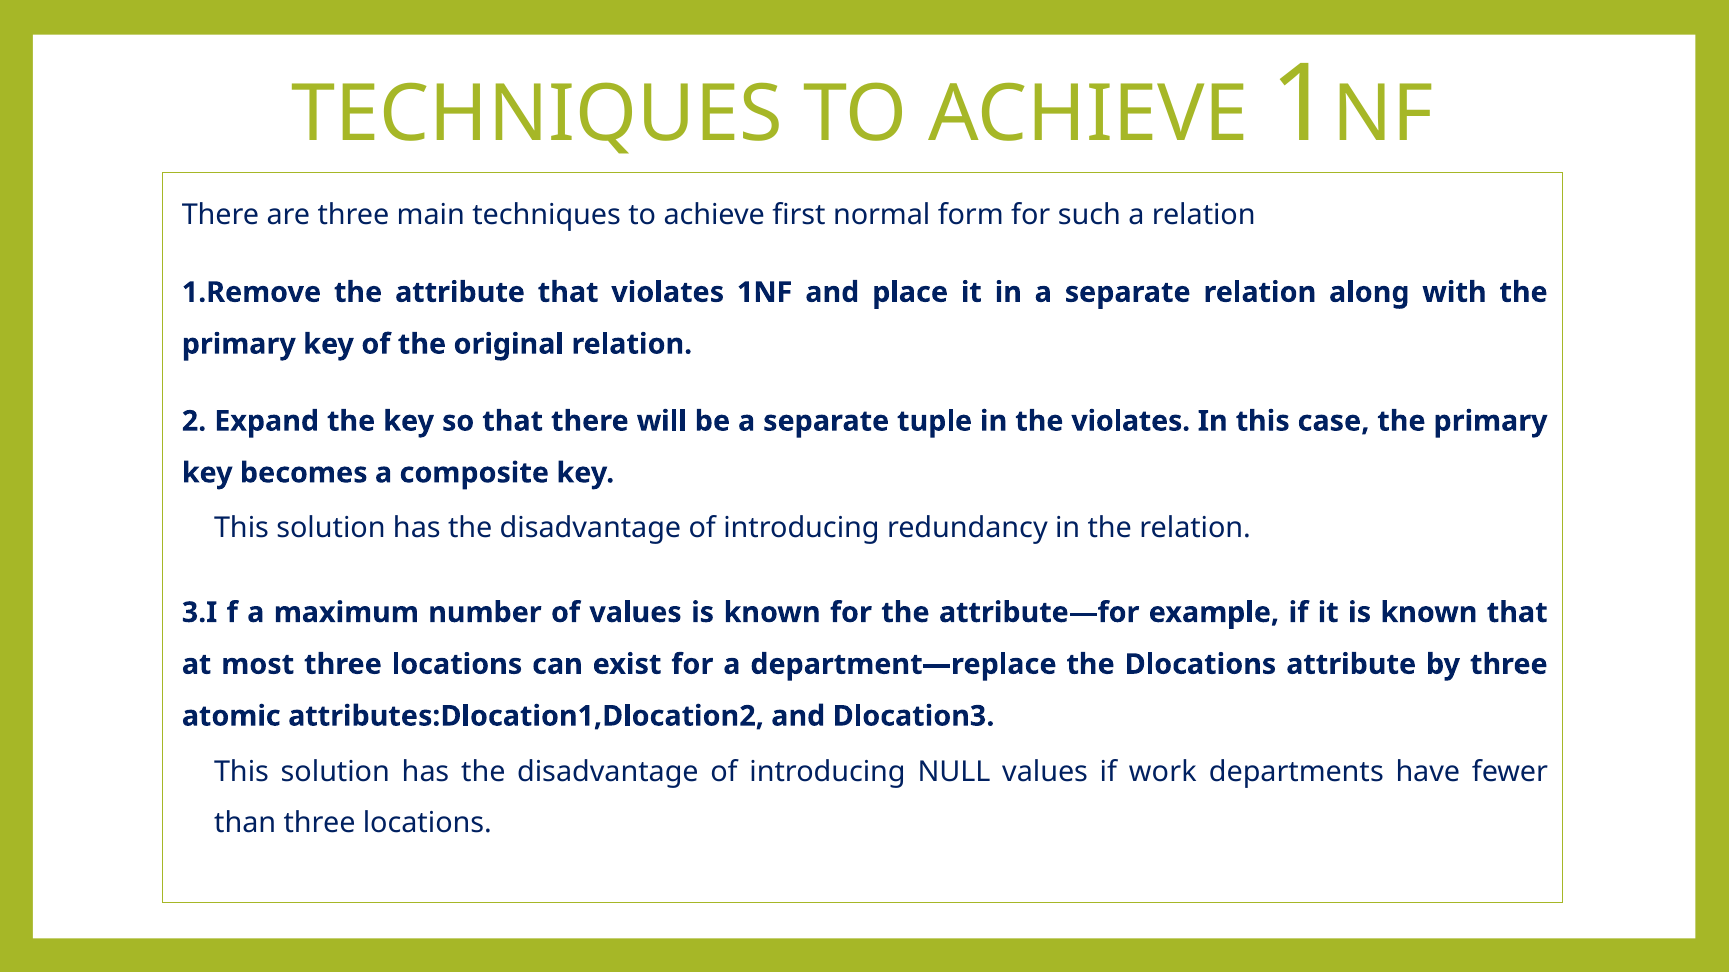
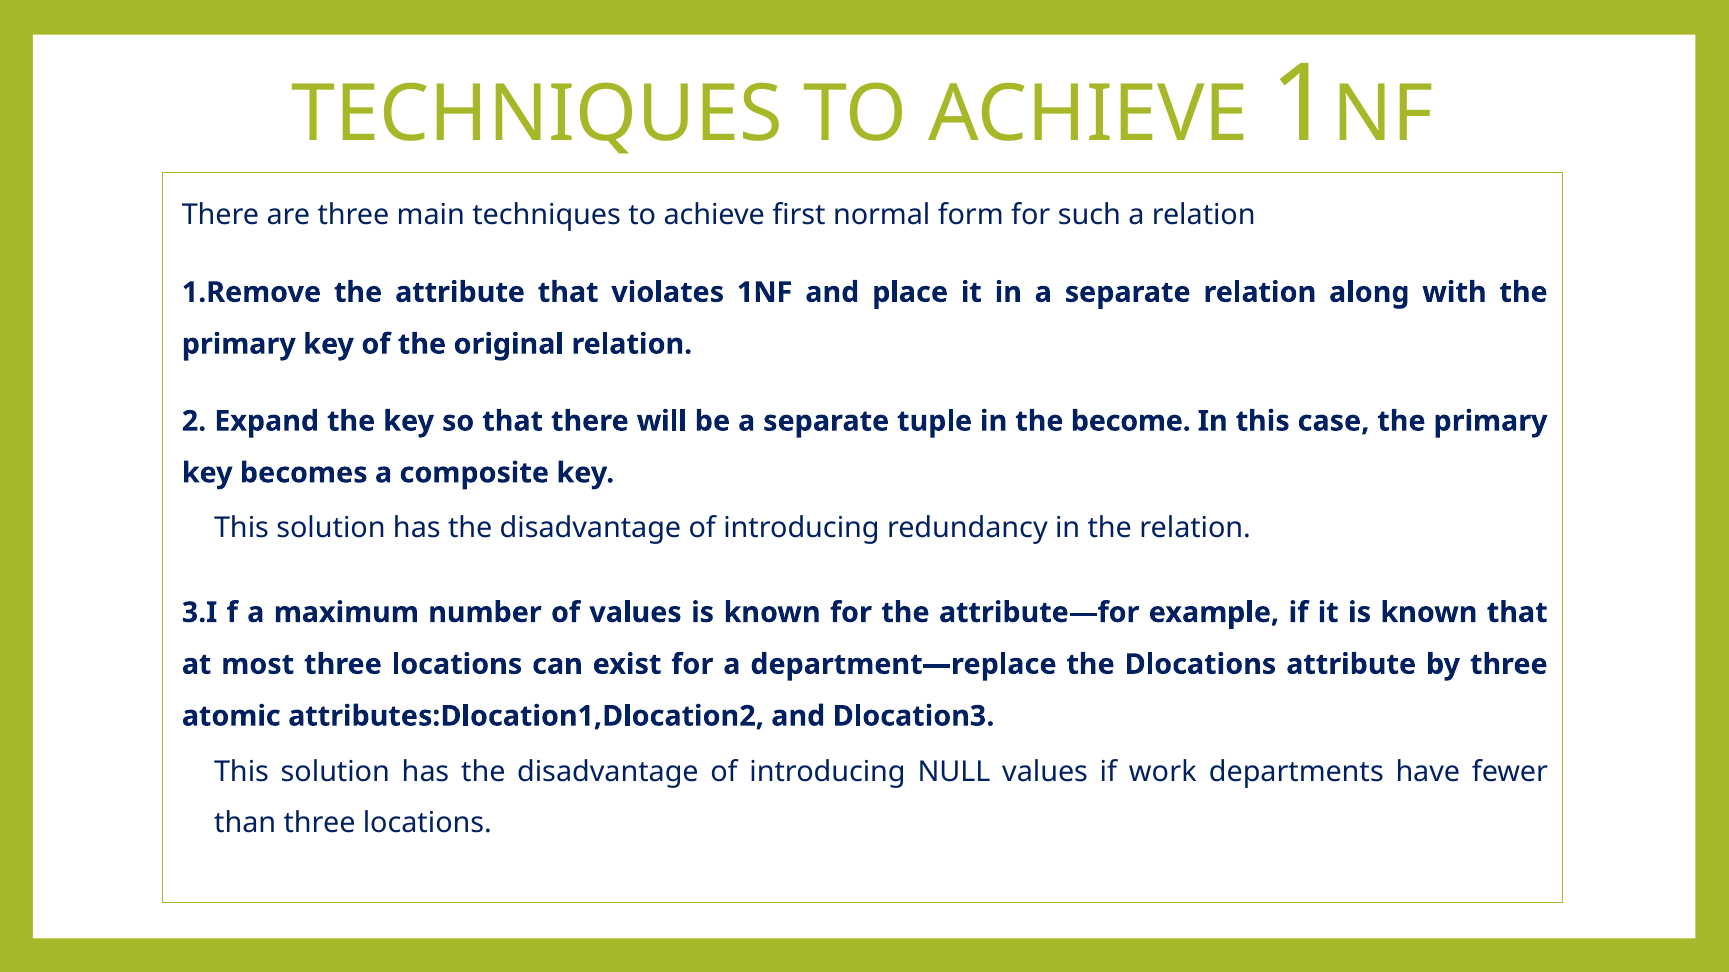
the violates: violates -> become (1131, 421)
